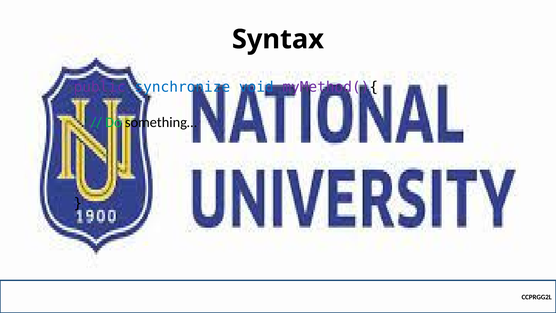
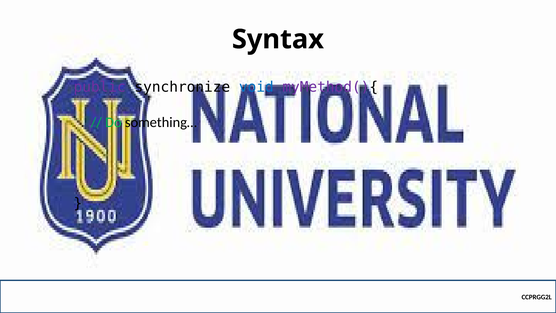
synchronize colour: blue -> black (182, 87)
